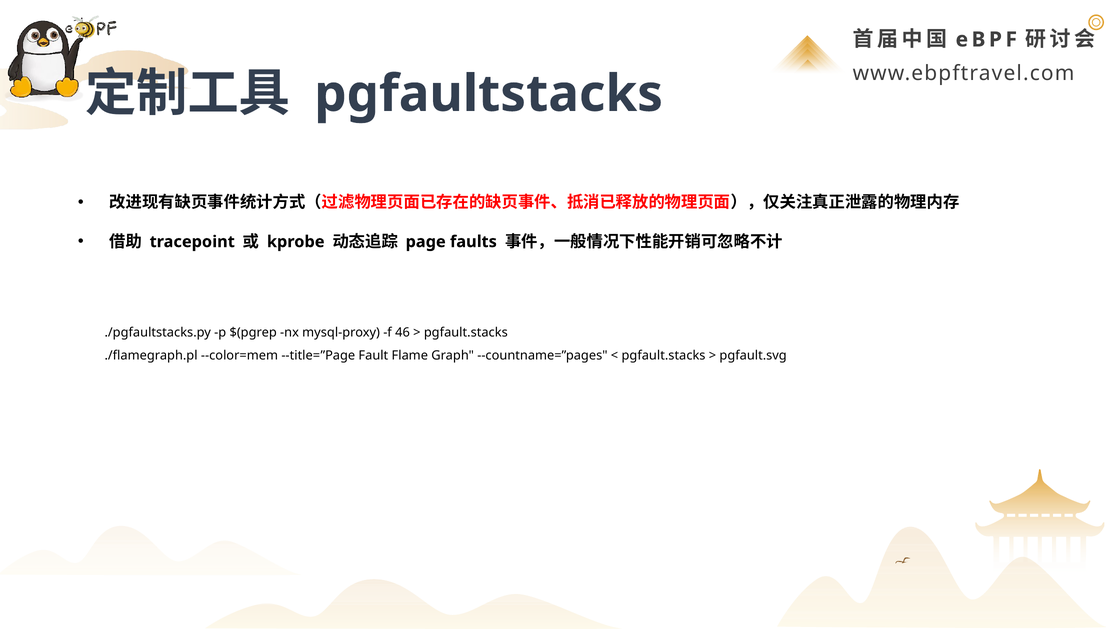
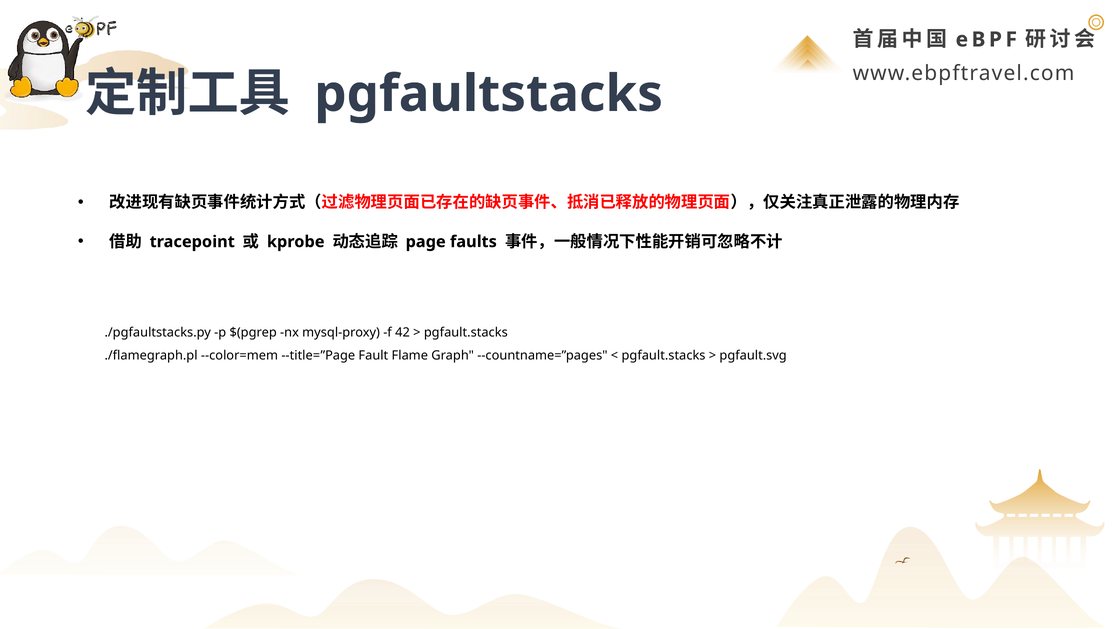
46: 46 -> 42 (403, 332)
